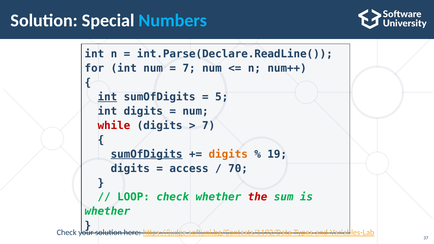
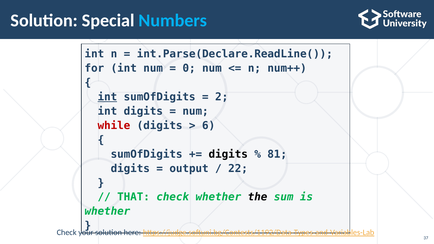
7: 7 -> 0 (189, 68)
5: 5 -> 2 (222, 97)
7: 7 -> 6 (209, 126)
sumOfDigits underline: present -> none (147, 154)
digits colour: orange -> black (228, 154)
19: 19 -> 81 (277, 154)
access: access -> output (189, 169)
70: 70 -> 22 (238, 169)
LOOP: LOOP -> THAT (133, 197)
the colour: red -> black (258, 197)
